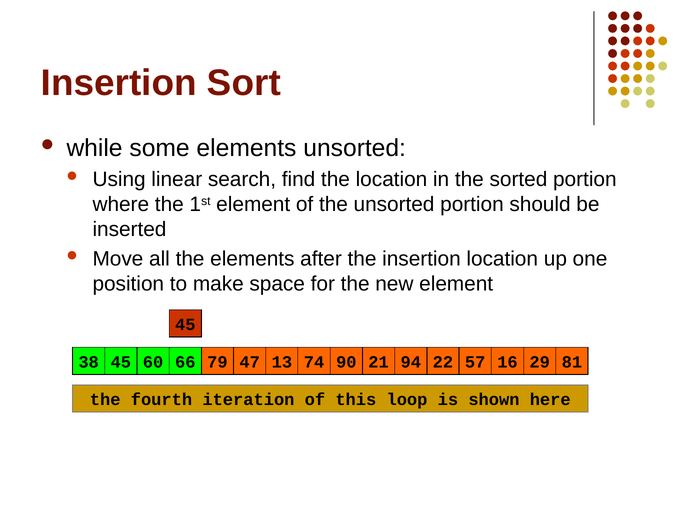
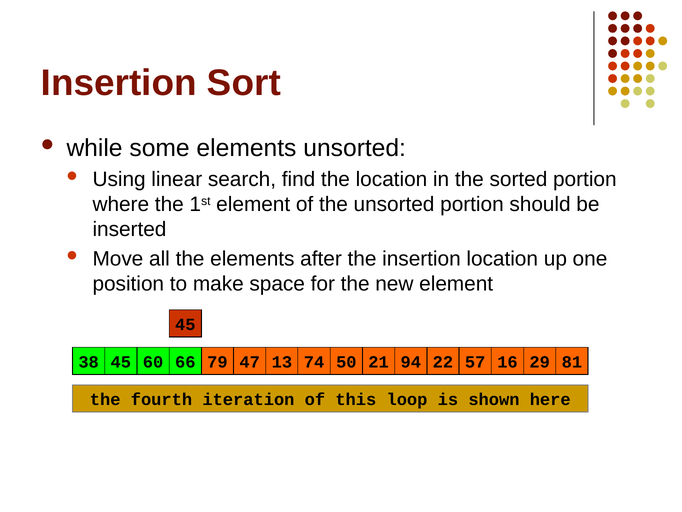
90: 90 -> 50 (346, 362)
